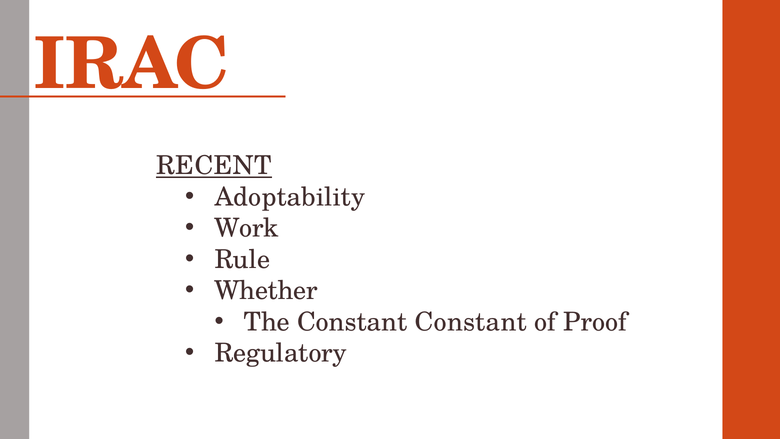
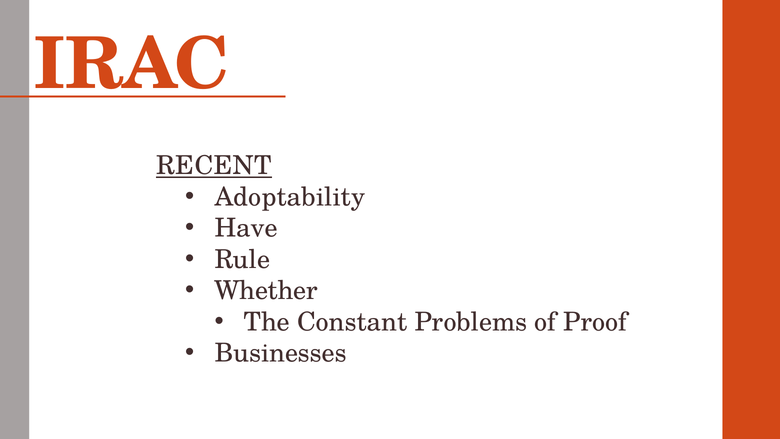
Work: Work -> Have (246, 228)
Constant Constant: Constant -> Problems (471, 322)
Regulatory: Regulatory -> Businesses (281, 353)
